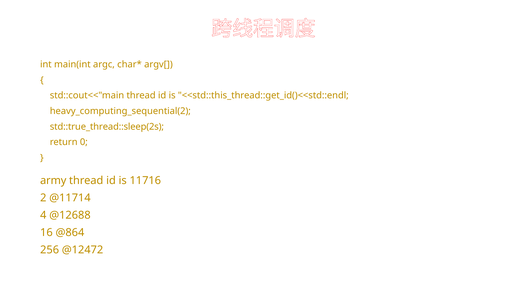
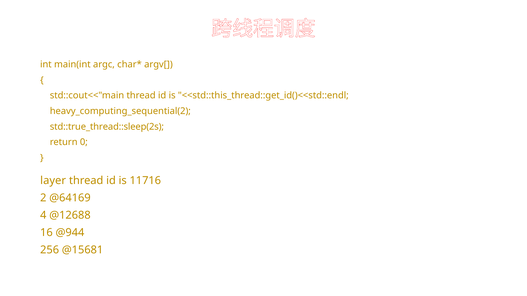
army: army -> layer (53, 181)
@11714: @11714 -> @64169 (70, 198)
@864: @864 -> @944 (70, 233)
@12472: @12472 -> @15681 (83, 250)
